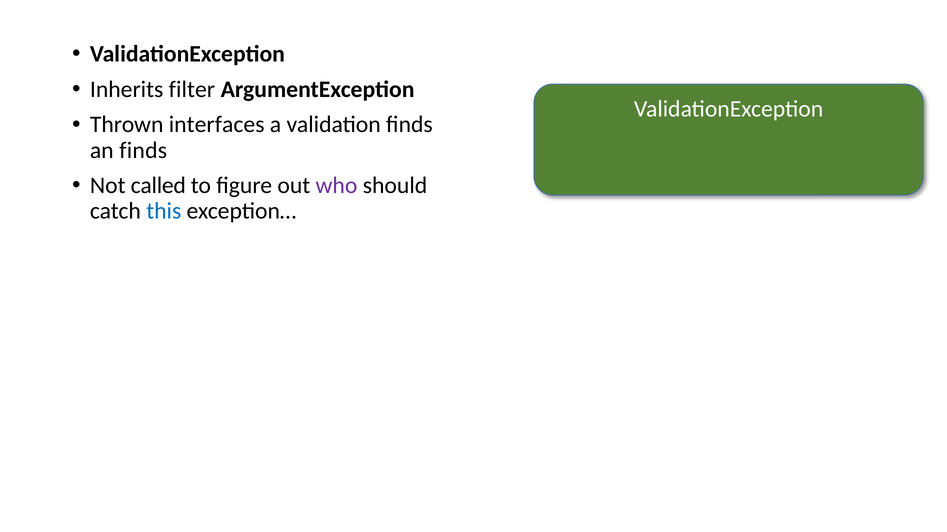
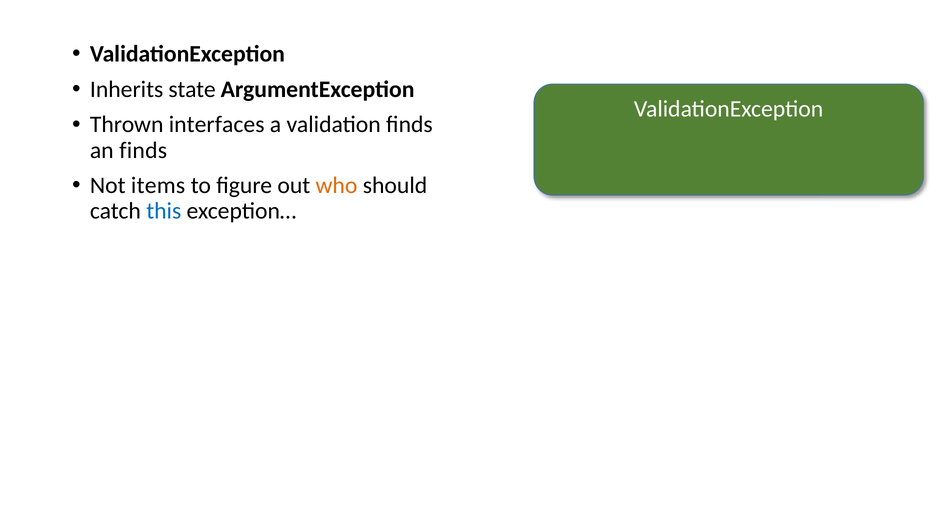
filter: filter -> state (192, 89)
called: called -> items (158, 186)
who colour: purple -> orange (337, 186)
